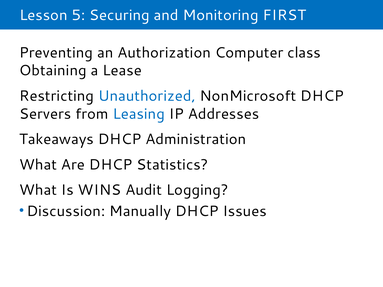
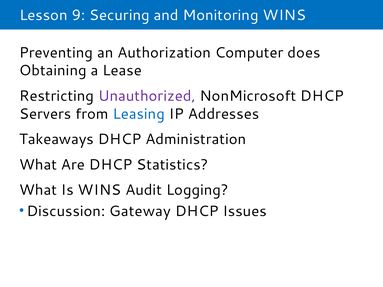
5: 5 -> 9 (78, 15)
Monitoring FIRST: FIRST -> WINS (284, 15)
class: class -> does (304, 53)
Unauthorized colour: blue -> purple (147, 96)
Manually: Manually -> Gateway (140, 211)
